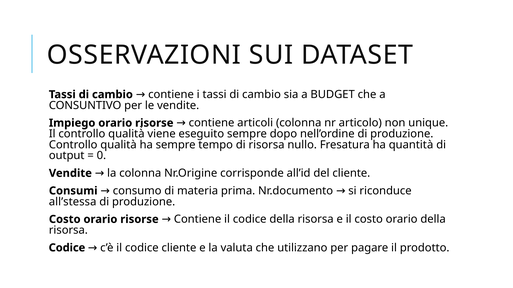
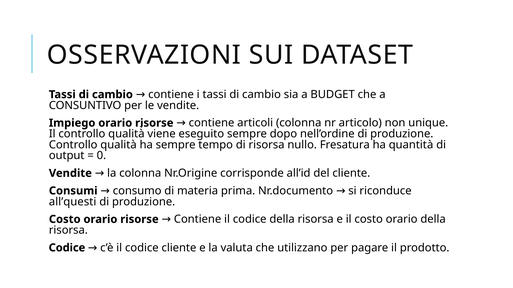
all’stessa: all’stessa -> all’questi (73, 202)
